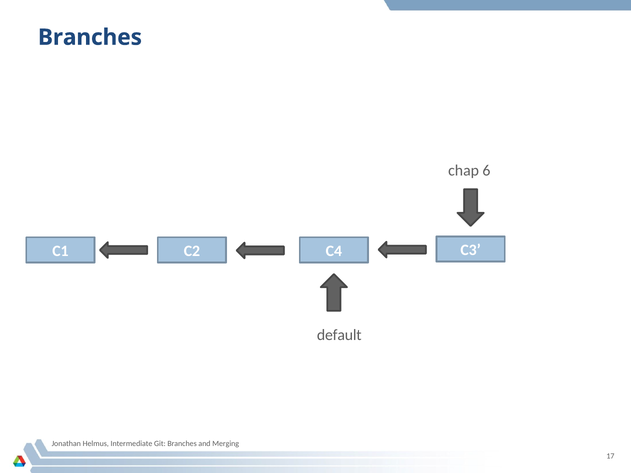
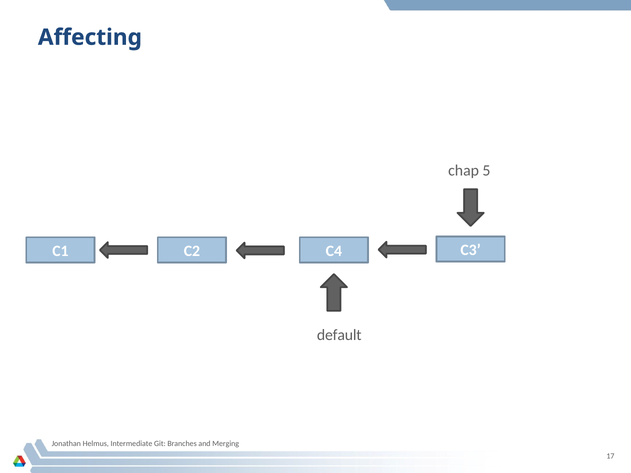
Branches: Branches -> Affecting (90, 37)
6: 6 -> 5 (486, 171)
